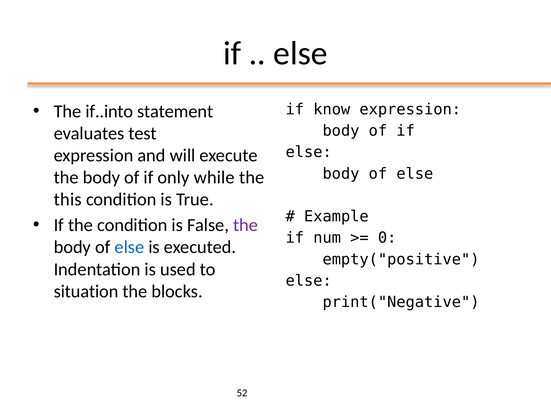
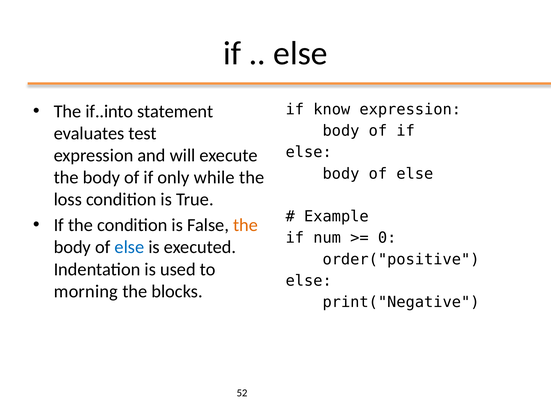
this: this -> loss (68, 200)
the colour: purple -> orange (246, 225)
empty("positive: empty("positive -> order("positive (401, 259)
situation: situation -> morning (86, 291)
